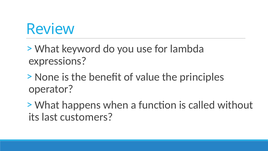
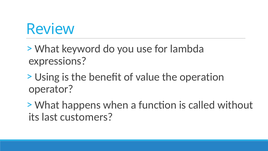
None: None -> Using (47, 77)
principles: principles -> operation (202, 77)
